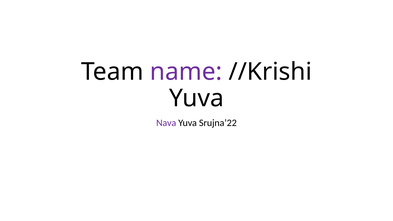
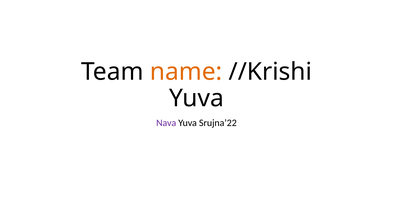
name colour: purple -> orange (186, 72)
